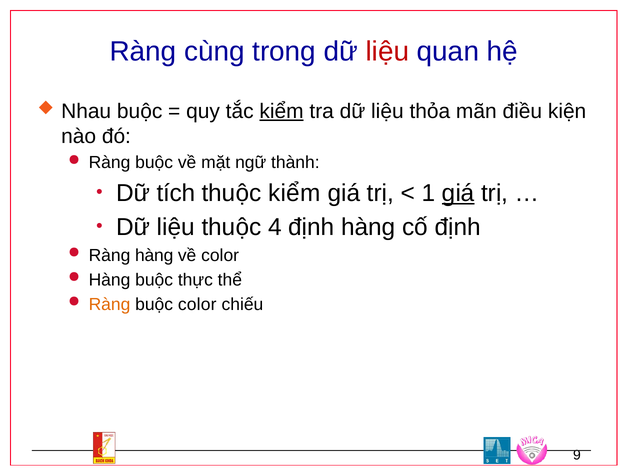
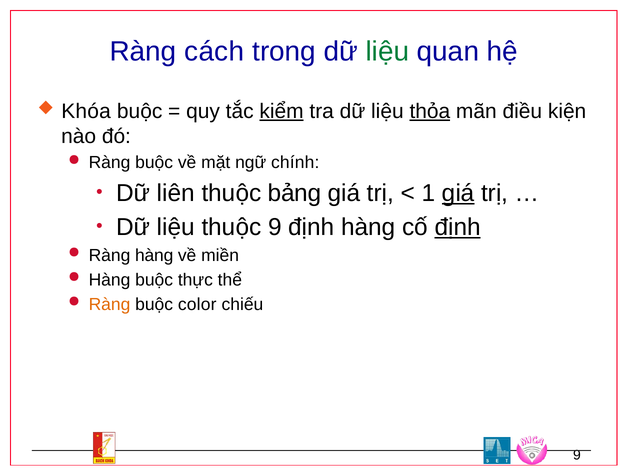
cùng: cùng -> cách (214, 52)
liệu colour: red -> green (387, 52)
Nhau: Nhau -> Khóa (86, 111)
thỏa underline: none -> present (430, 111)
thành: thành -> chính (295, 163)
tích: tích -> liên (176, 193)
thuộc kiểm: kiểm -> bảng (295, 193)
thuộc 4: 4 -> 9 (275, 227)
định underline: none -> present (458, 227)
về color: color -> miền (220, 256)
